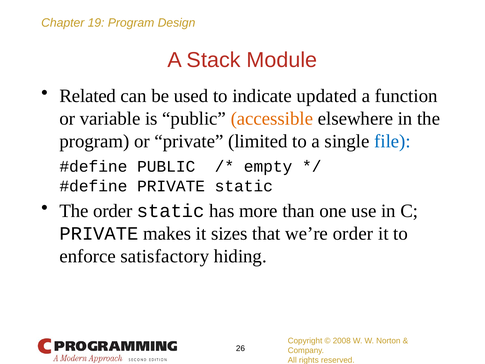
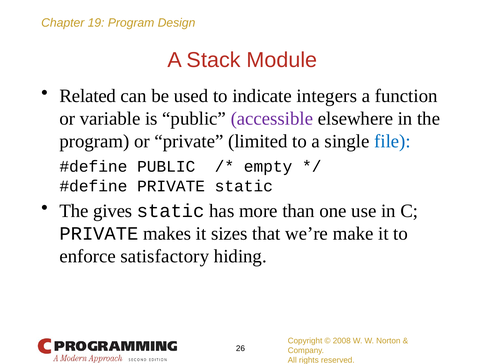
updated: updated -> integers (327, 96)
accessible colour: orange -> purple (272, 119)
The order: order -> gives (113, 211)
we’re order: order -> make (353, 233)
